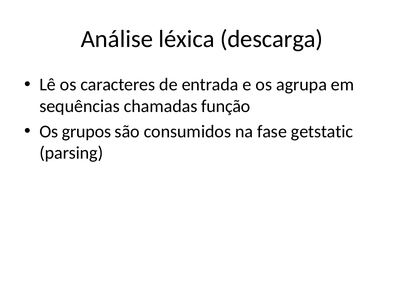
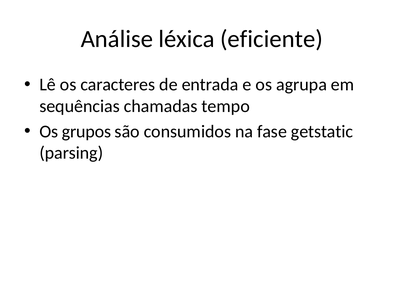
descarga: descarga -> eficiente (272, 39)
função: função -> tempo (226, 106)
